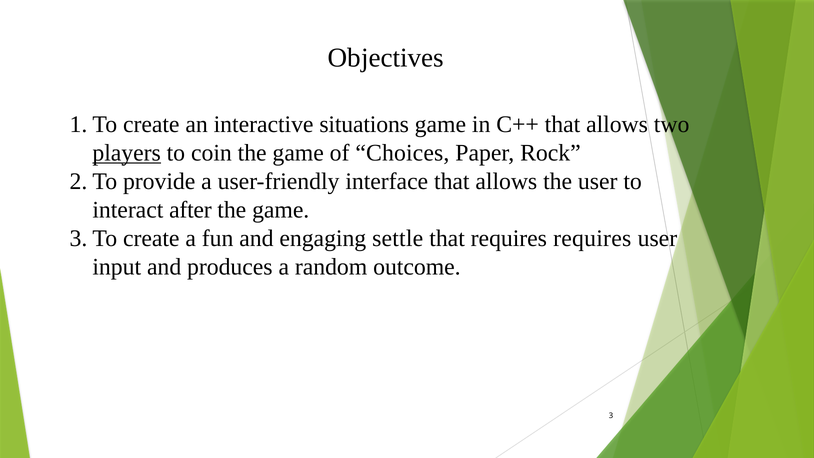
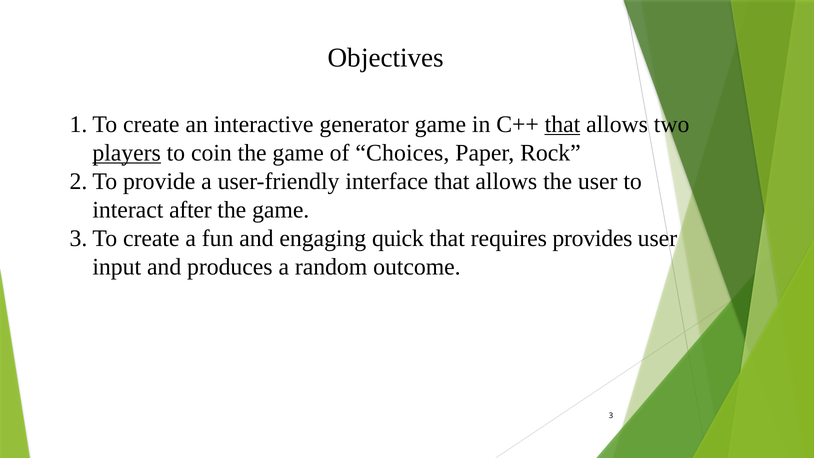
situations: situations -> generator (364, 124)
that underline: none -> present (562, 124)
settle: settle -> quick (398, 238)
requires requires: requires -> provides (592, 238)
